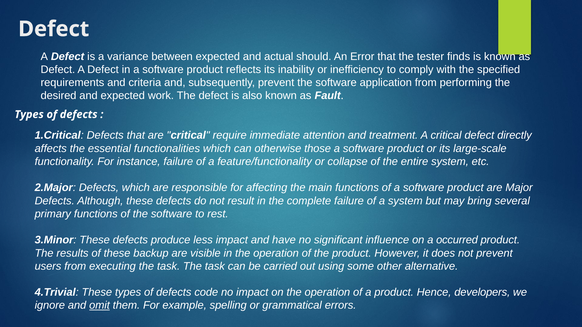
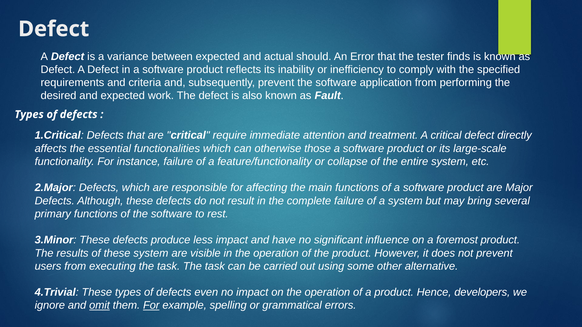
occurred: occurred -> foremost (457, 240)
these backup: backup -> system (151, 253)
code: code -> even (206, 293)
For underline: none -> present (151, 306)
